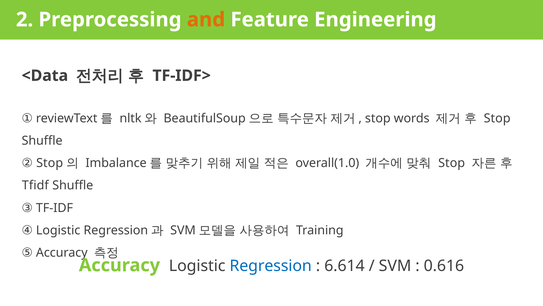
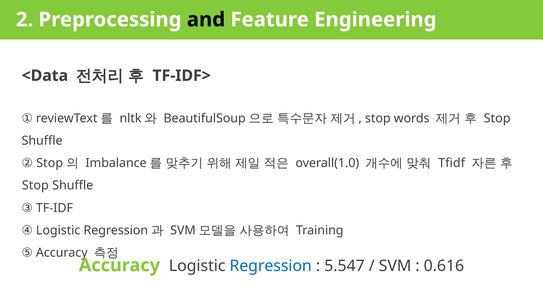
and colour: orange -> black (206, 20)
Stop: Stop -> Tfidf (452, 163)
Tfidf: Tfidf -> Stop (35, 185)
6.614: 6.614 -> 5.547 (344, 266)
